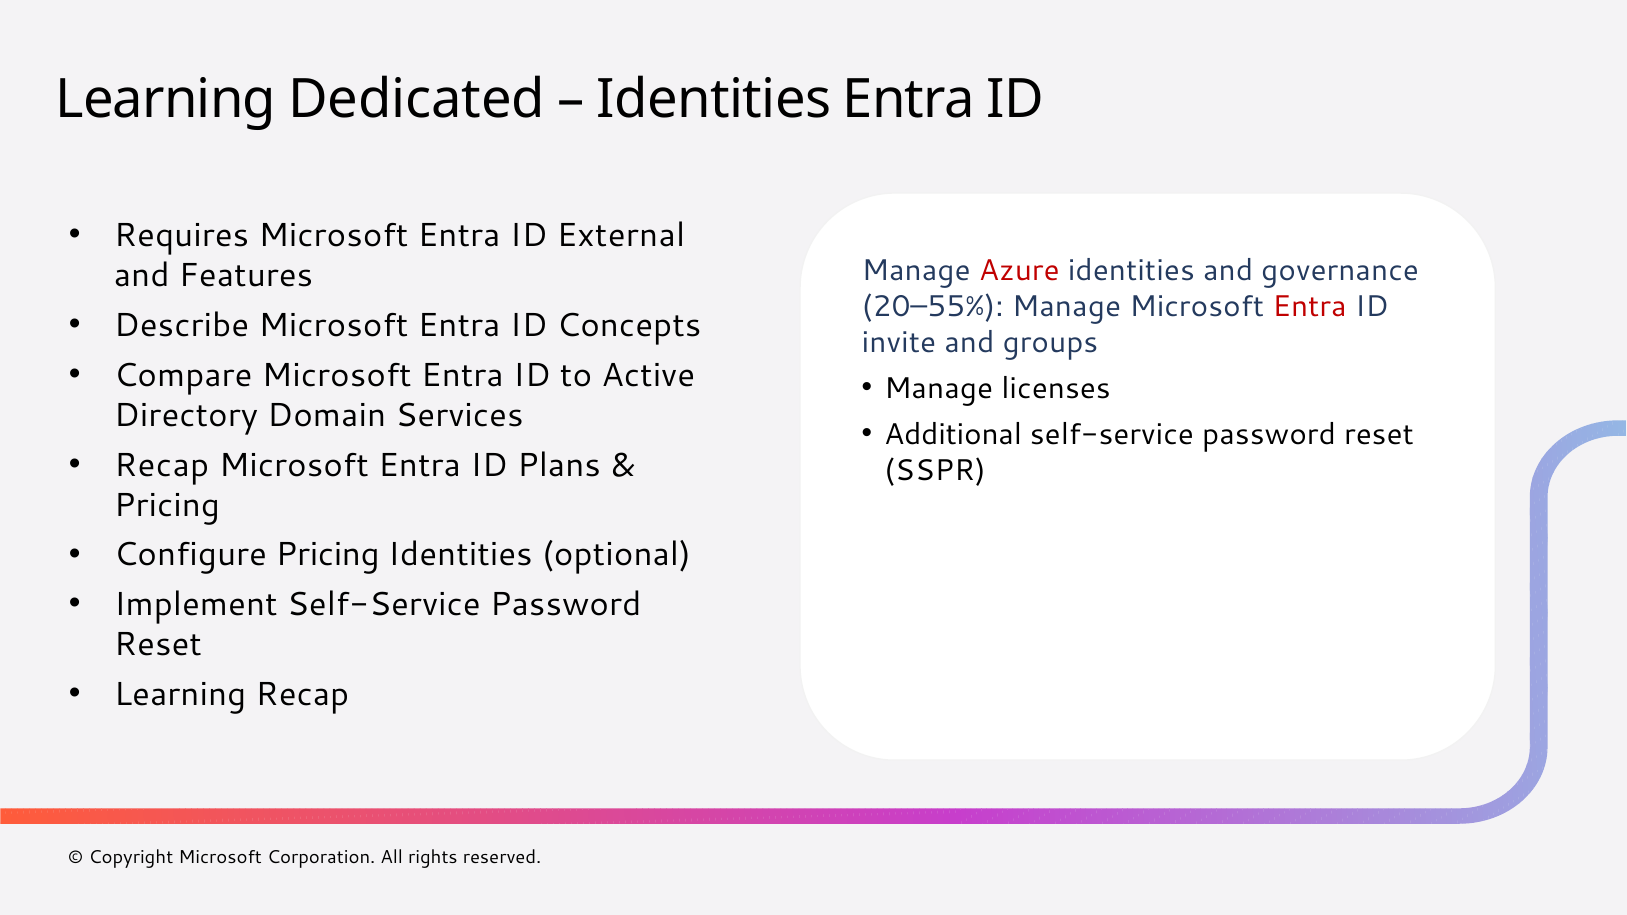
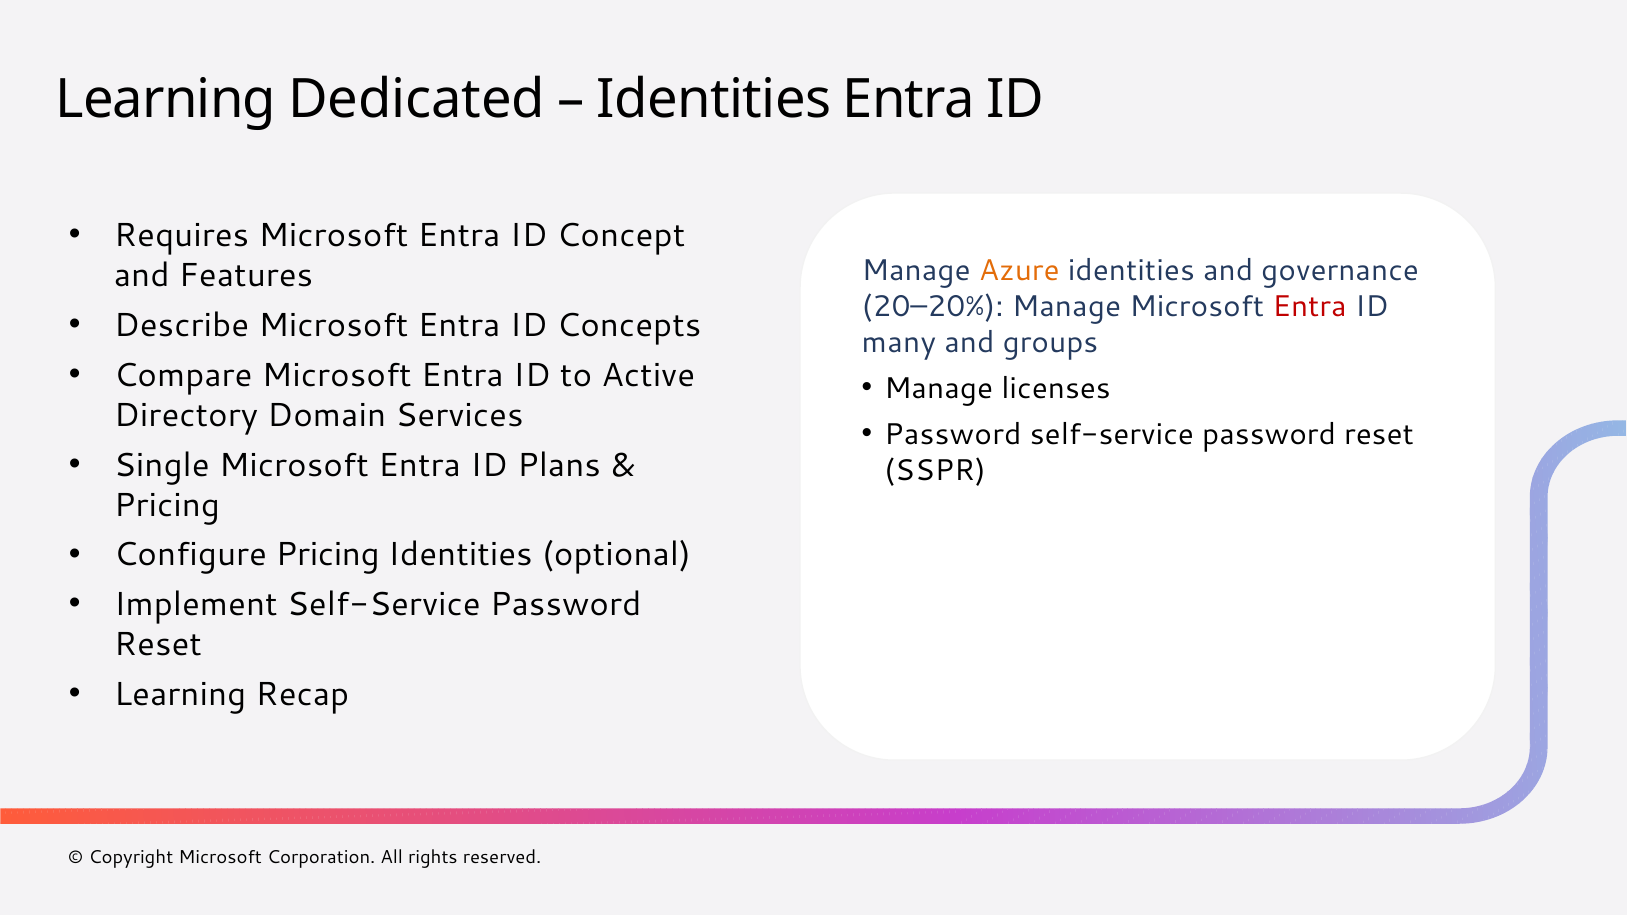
External: External -> Concept (621, 236)
Azure colour: red -> orange (1019, 271)
20–55%: 20–55% -> 20–20% (933, 307)
invite: invite -> many (899, 343)
Additional: Additional -> Password (953, 435)
Recap: Recap -> Single (162, 465)
